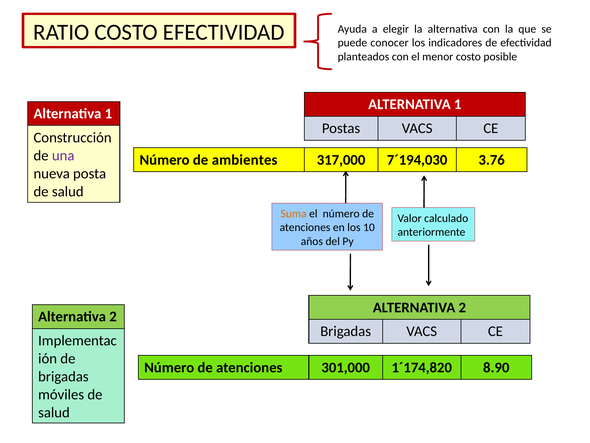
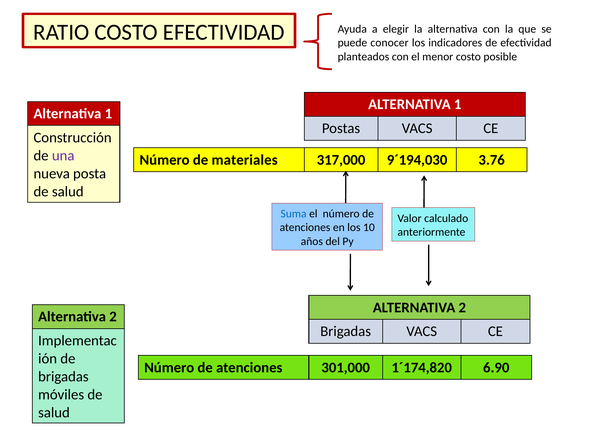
ambientes: ambientes -> materiales (245, 160)
7´194,030: 7´194,030 -> 9´194,030 (417, 160)
Suma colour: orange -> blue (294, 213)
8.90: 8.90 -> 6.90 (496, 367)
